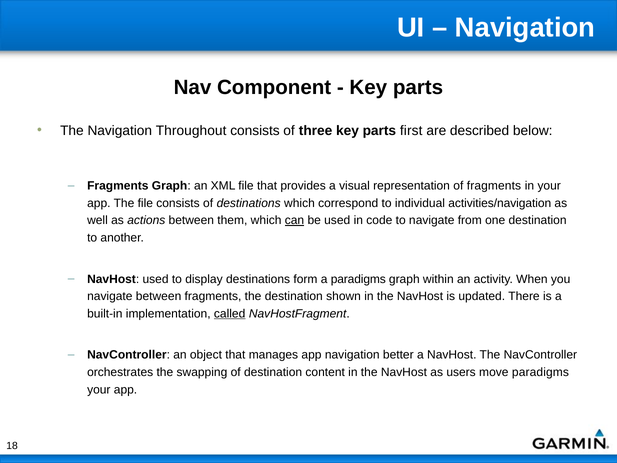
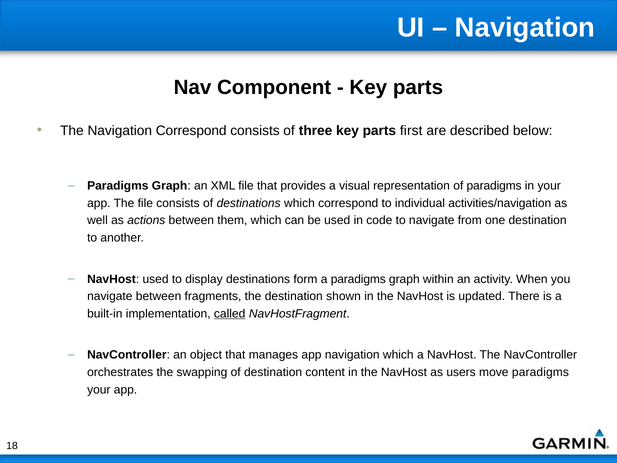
Navigation Throughout: Throughout -> Correspond (191, 131)
Fragments: Fragments -> Paradigms (118, 186)
of fragments: fragments -> paradigms (494, 186)
can underline: present -> none (295, 220)
navigation better: better -> which (398, 355)
